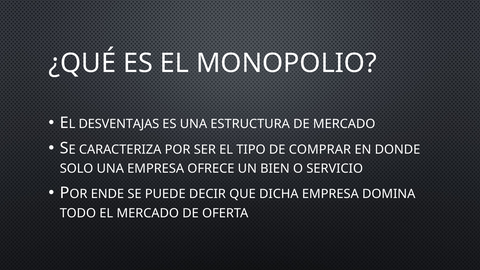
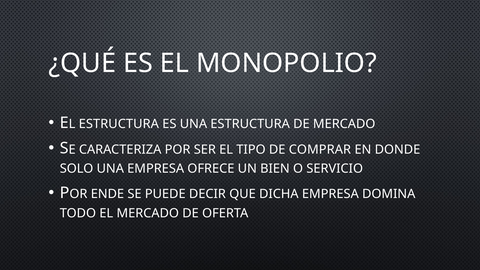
DESVENTAJAS: DESVENTAJAS -> ESTRUCTURA (119, 124)
